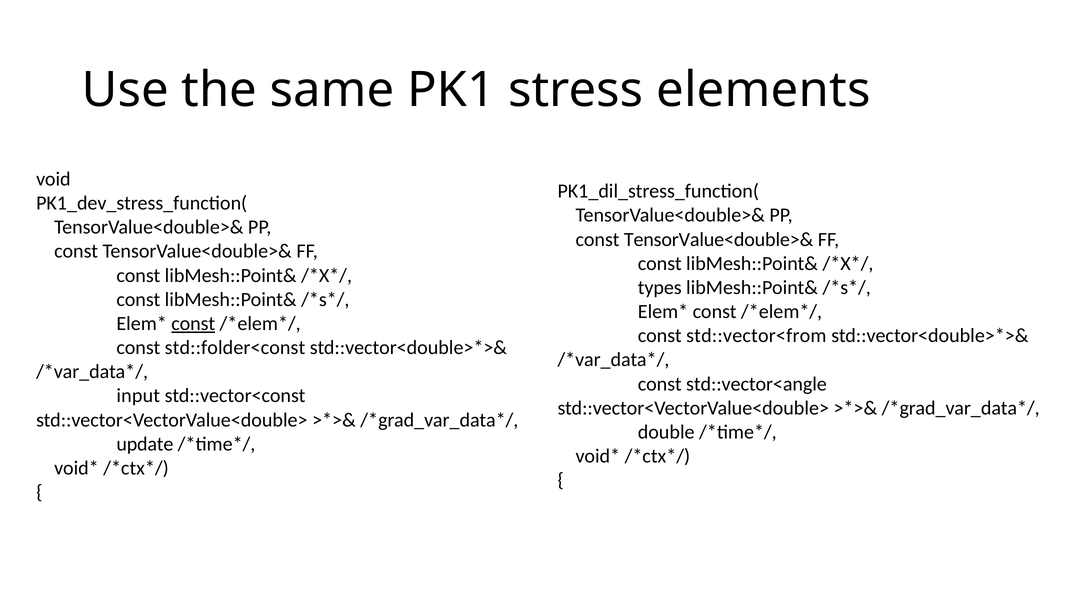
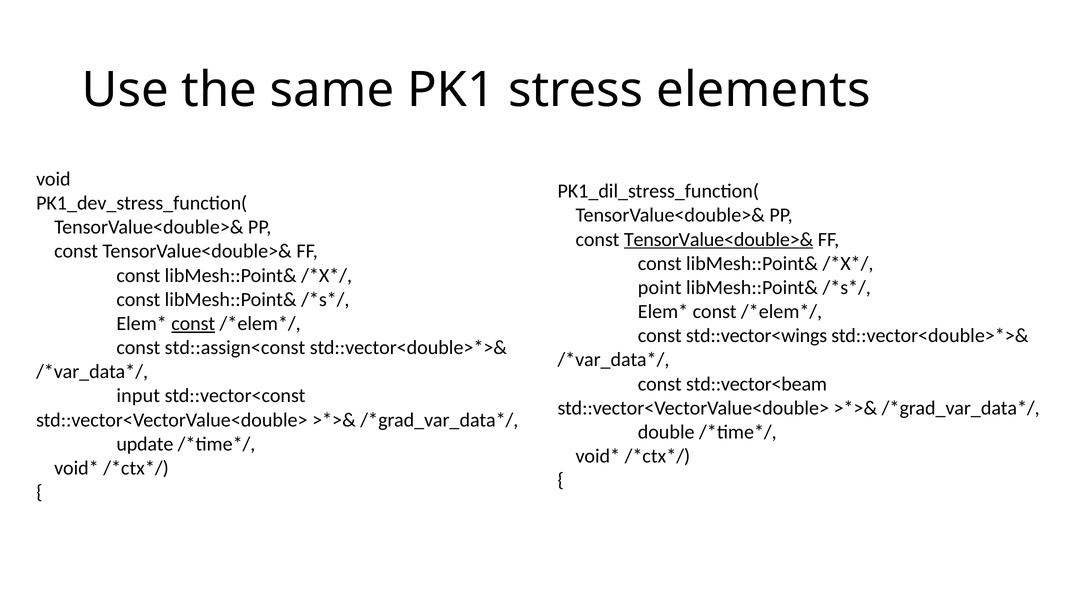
TensorValue<double>& underline: none -> present (719, 240)
types: types -> point (660, 288)
std::vector<from: std::vector<from -> std::vector<wings (757, 336)
std::folder<const: std::folder<const -> std::assign<const (235, 348)
std::vector<angle: std::vector<angle -> std::vector<beam (757, 384)
